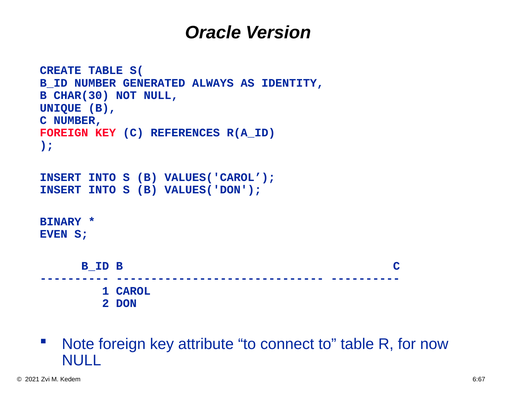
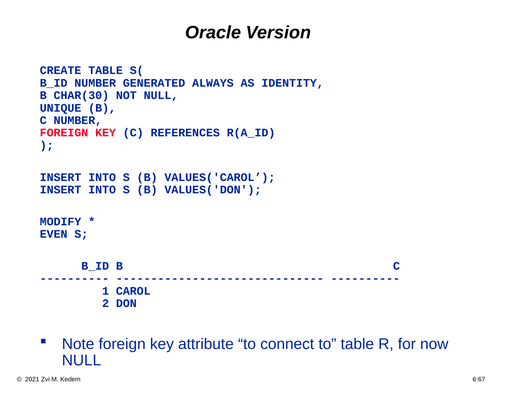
BINARY: BINARY -> MODIFY (61, 221)
